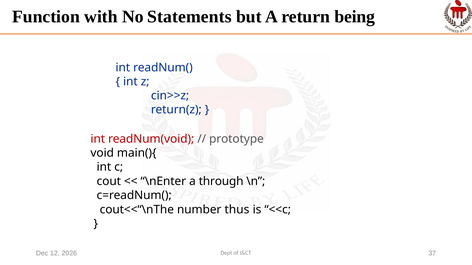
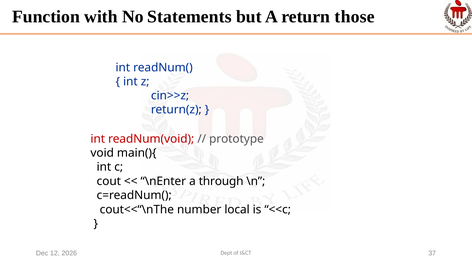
being: being -> those (355, 17)
thus: thus -> local (237, 210)
